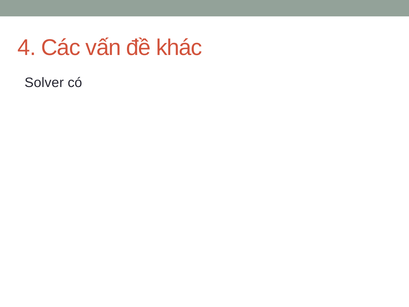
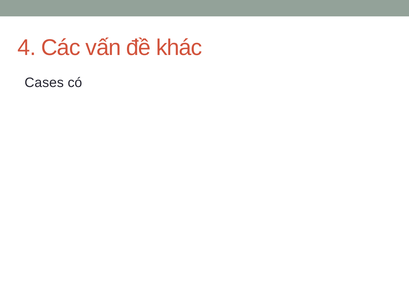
Solver: Solver -> Cases (44, 83)
